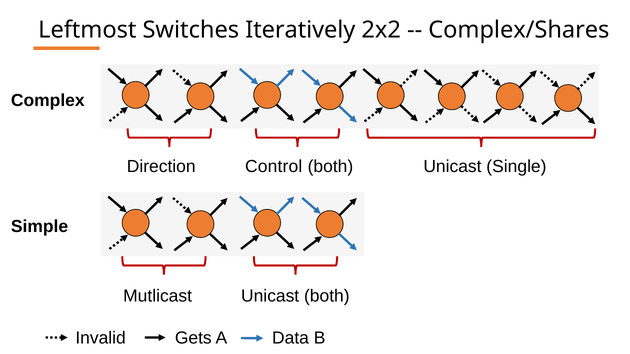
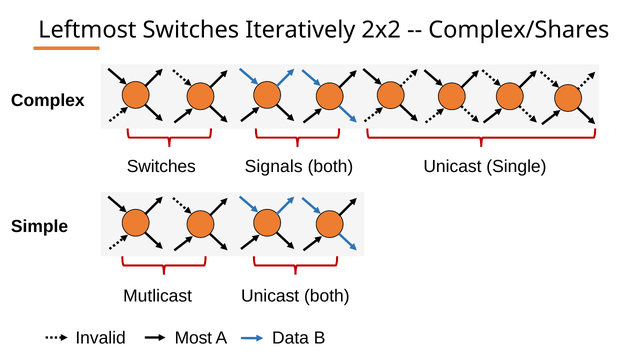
Direction: Direction -> Switches (161, 167)
Control: Control -> Signals (274, 167)
Gets: Gets -> Most (193, 338)
